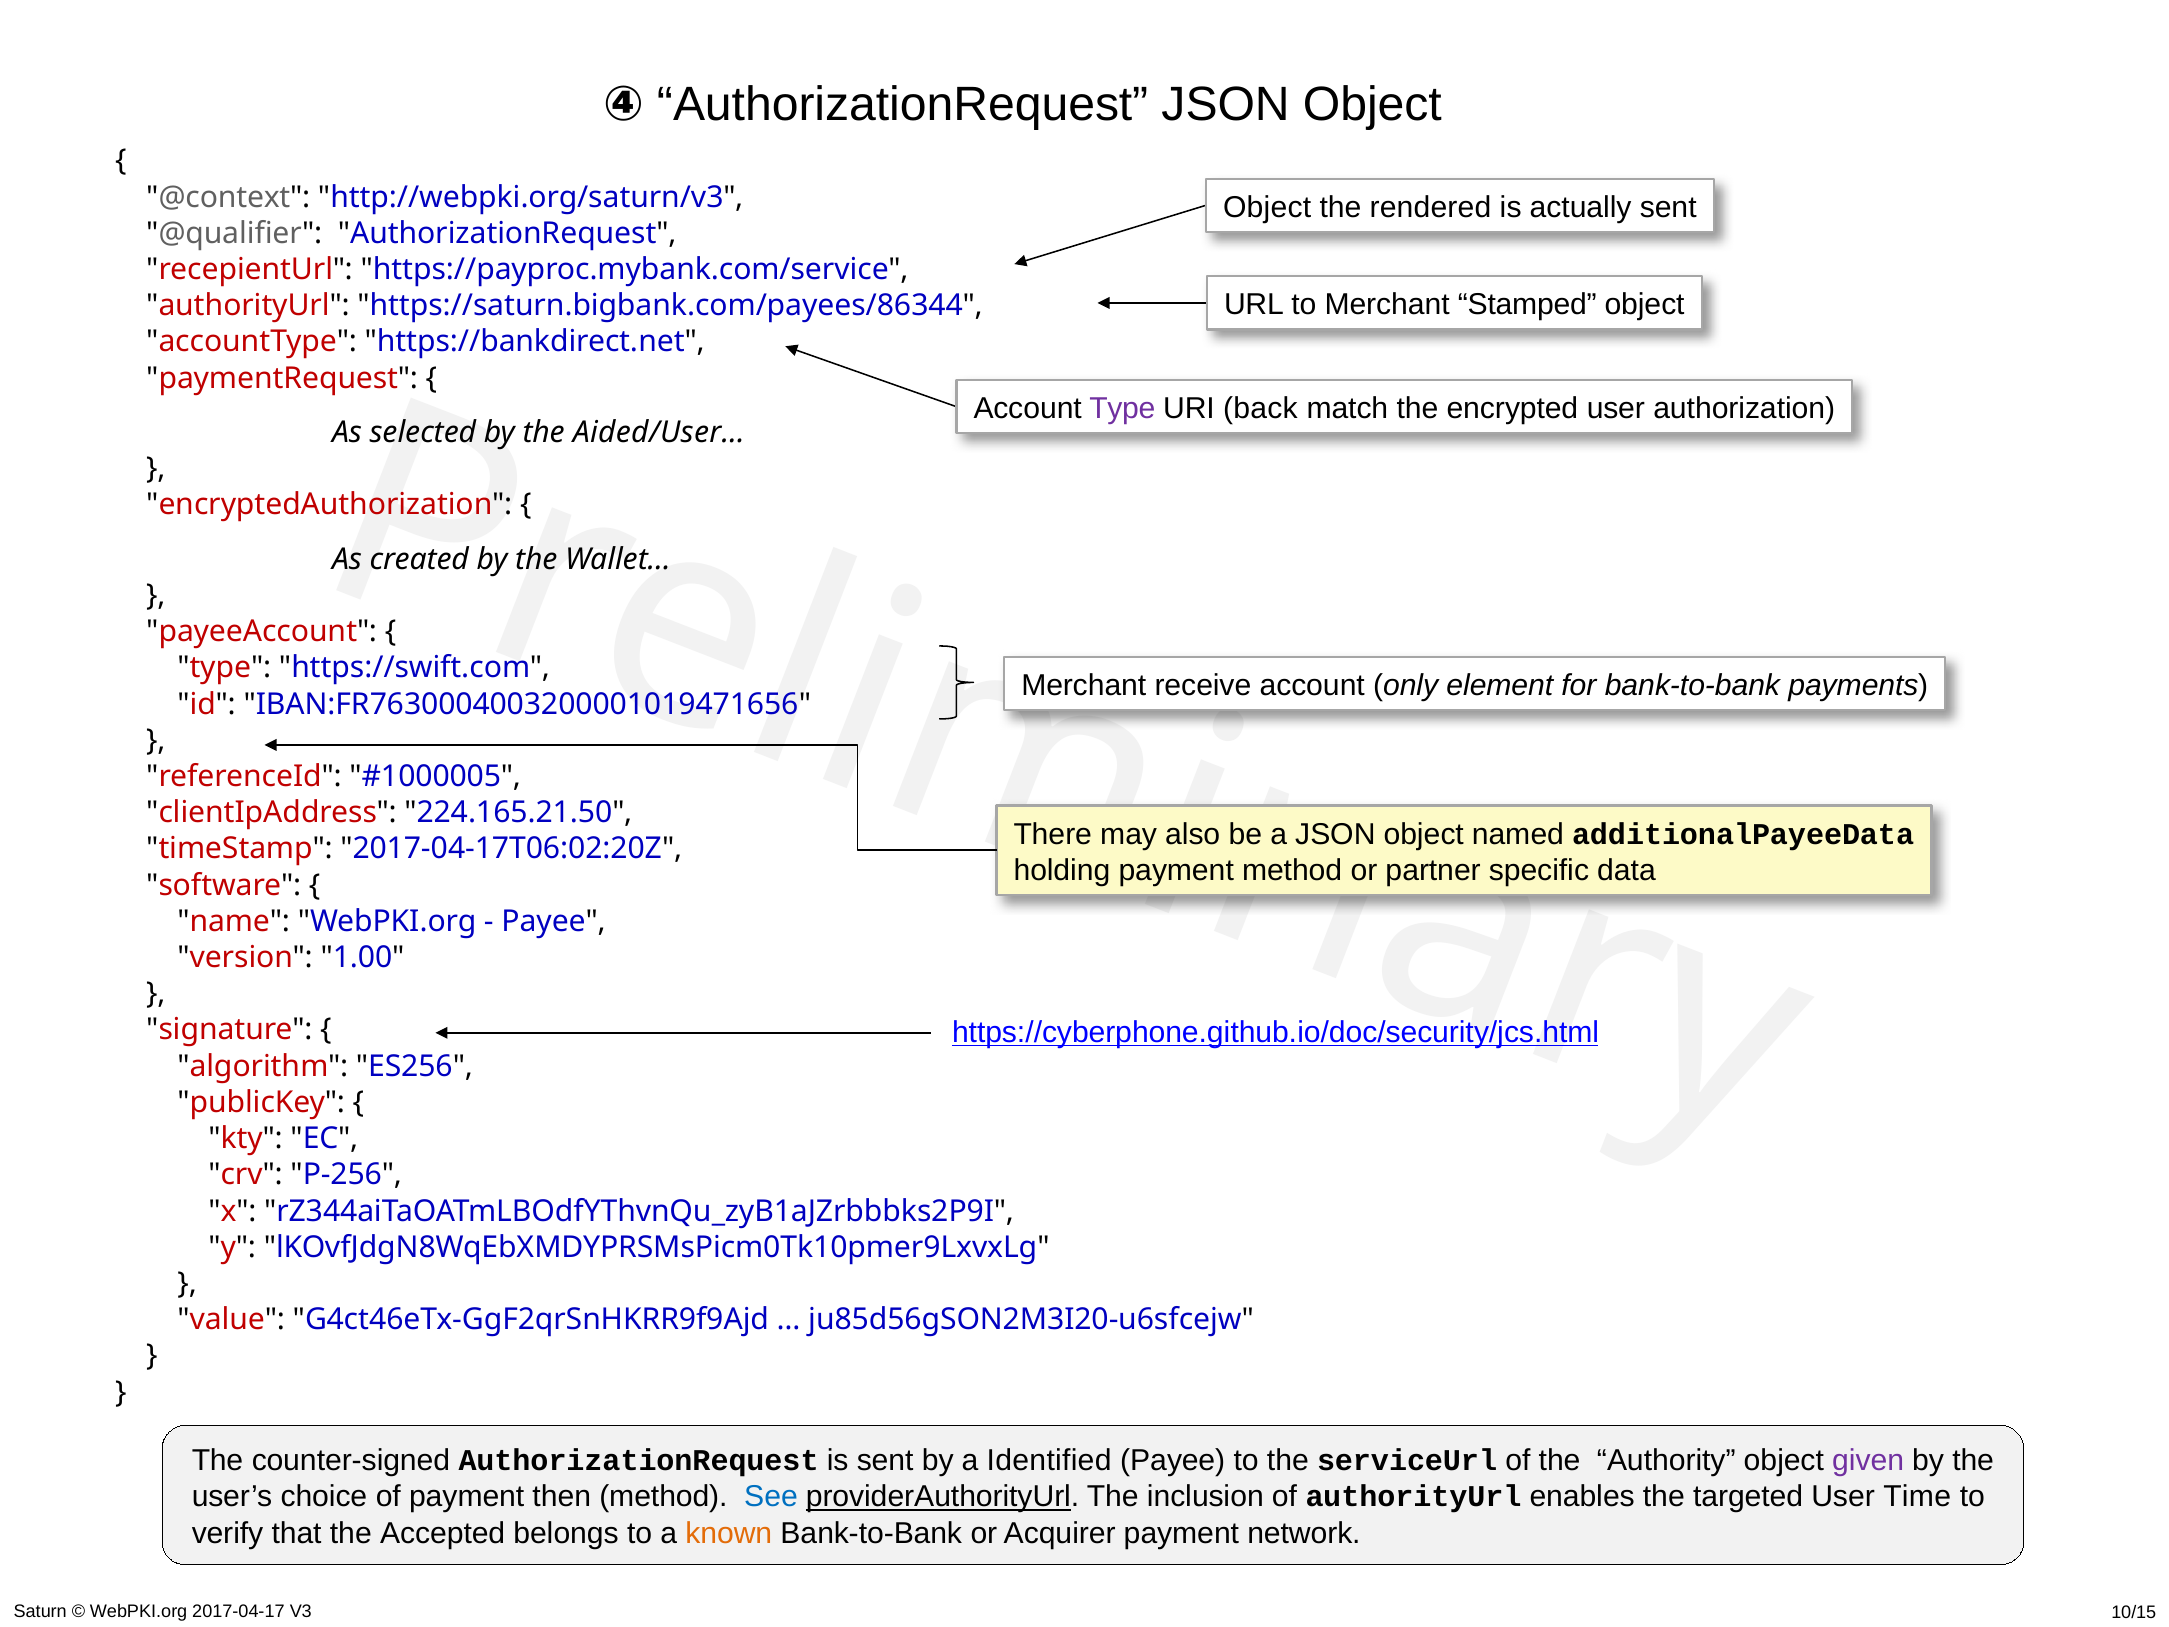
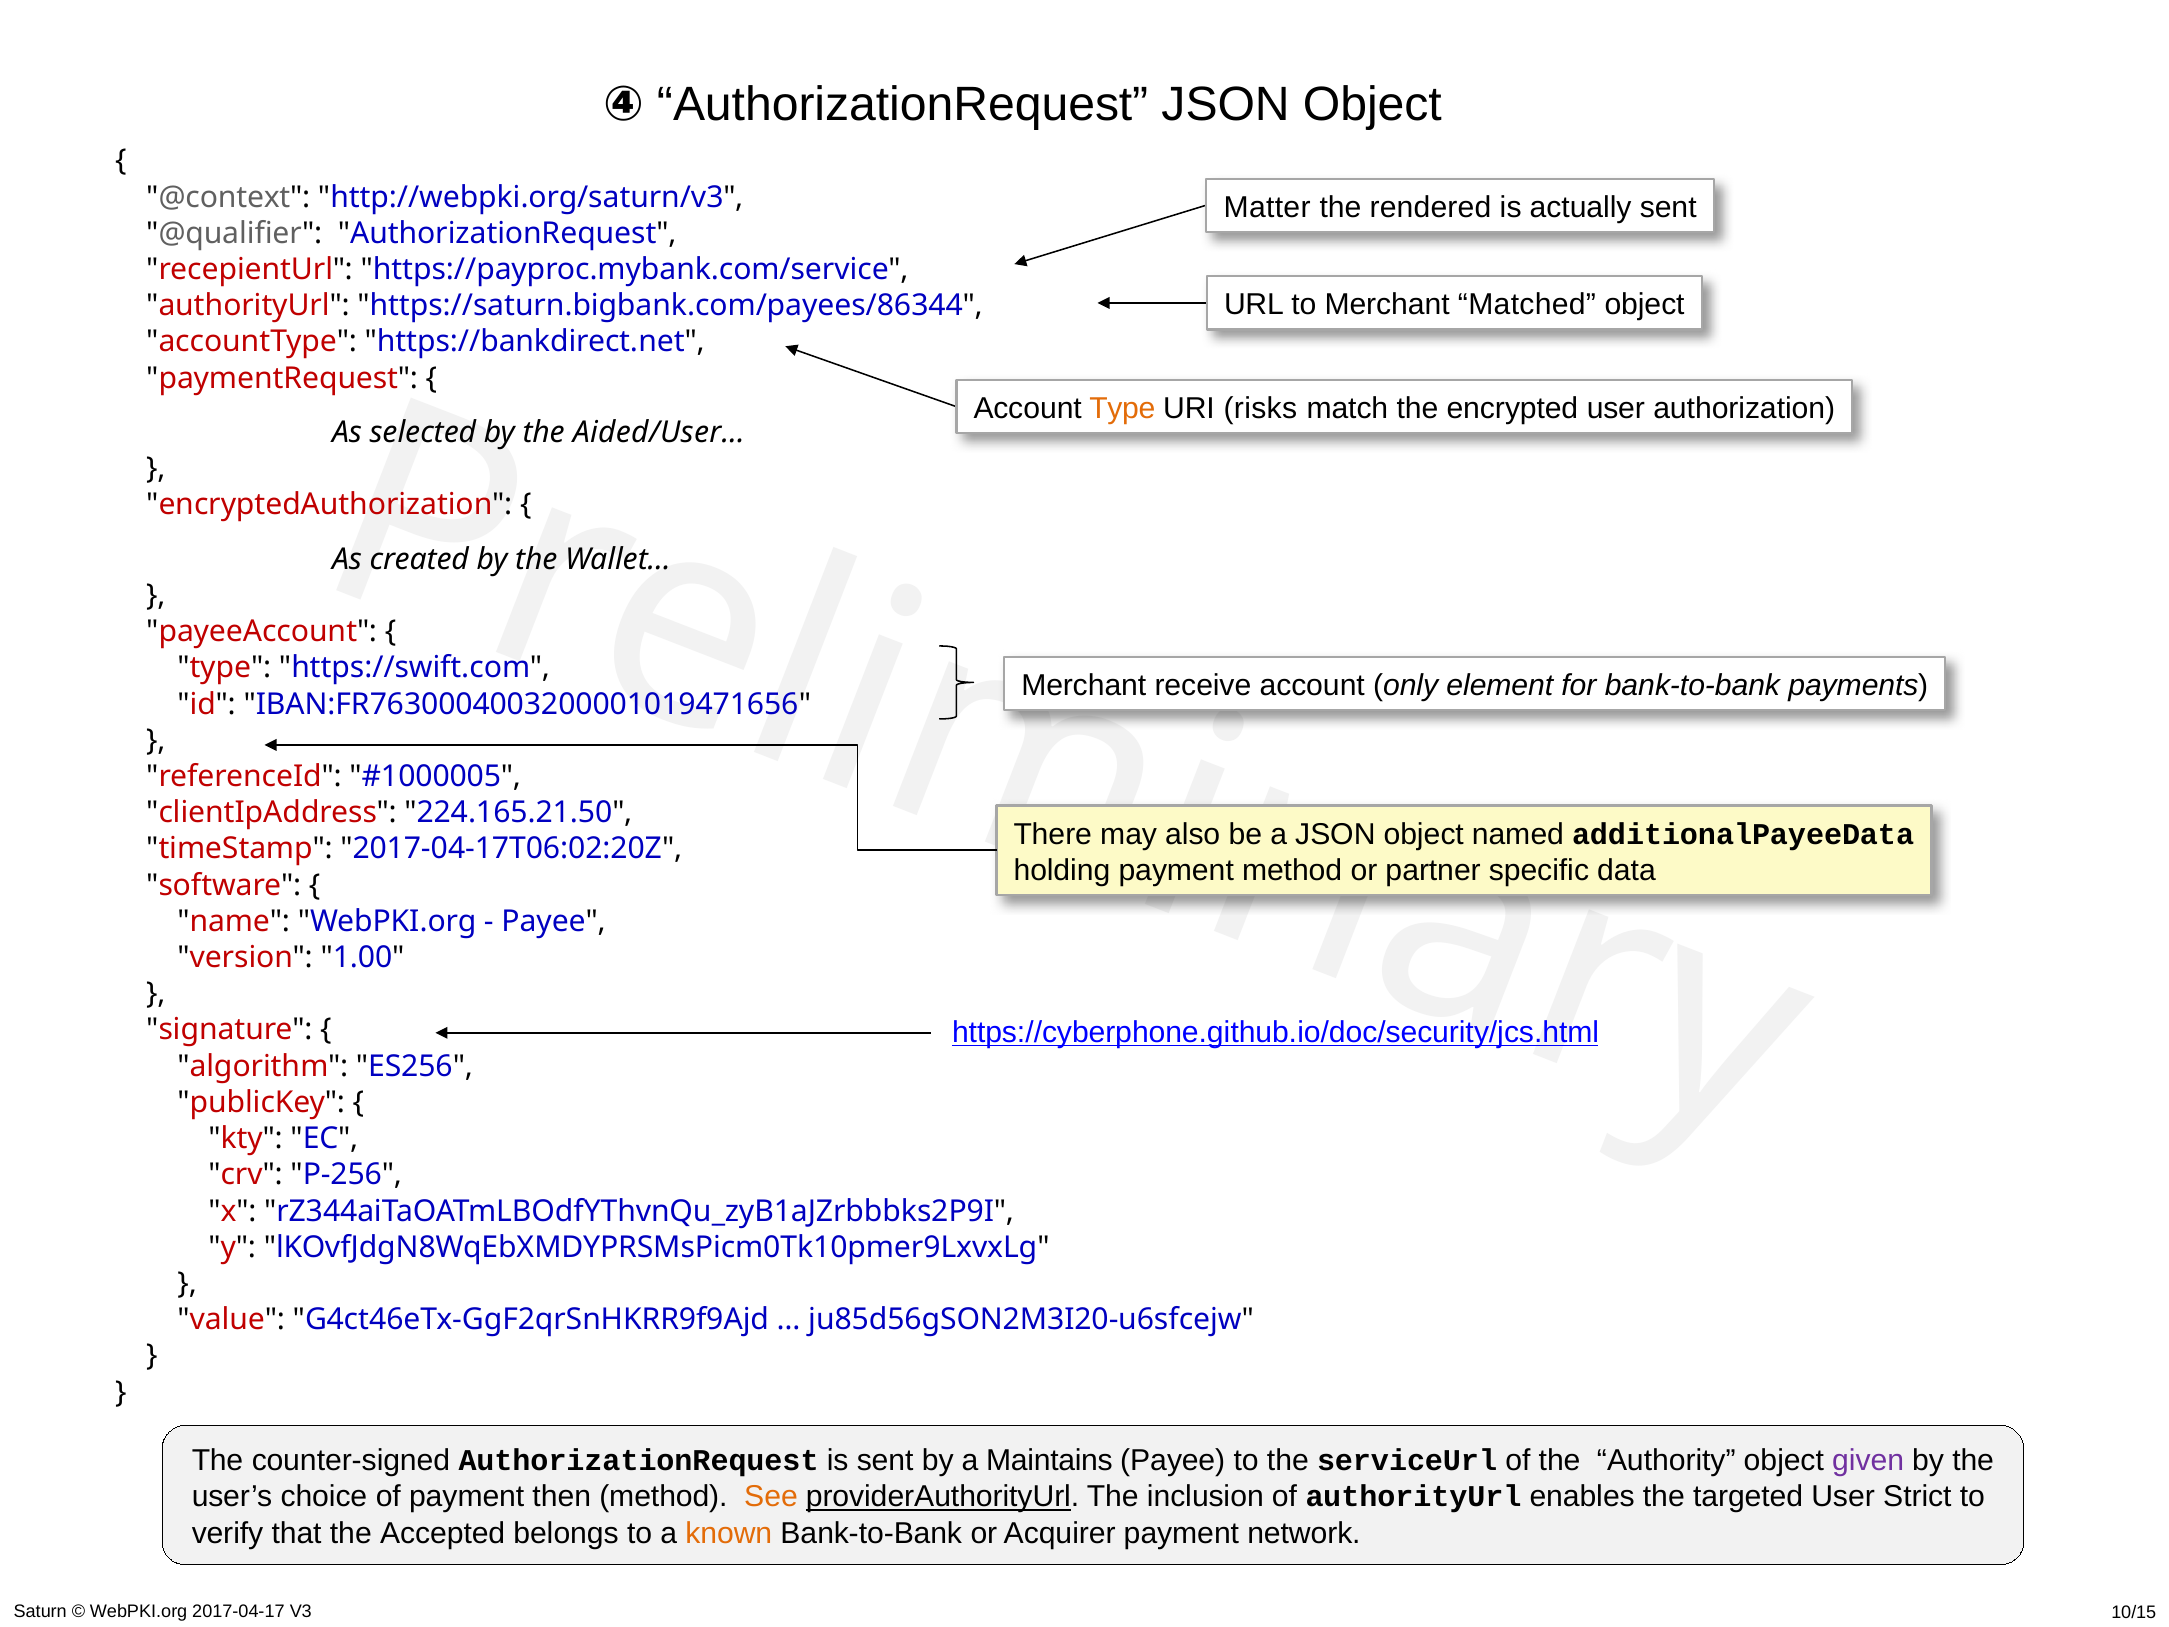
Object: Object -> Matter (1267, 208)
Stamped: Stamped -> Matched (1527, 305)
Type colour: purple -> orange (1122, 409)
back: back -> risks (1260, 409)
Identified: Identified -> Maintains (1049, 1461)
See colour: blue -> orange (771, 1497)
Time: Time -> Strict (1917, 1497)
